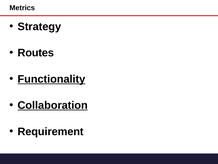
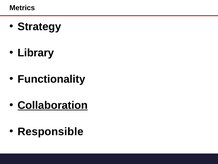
Routes: Routes -> Library (36, 53)
Functionality underline: present -> none (51, 79)
Requirement: Requirement -> Responsible (50, 131)
